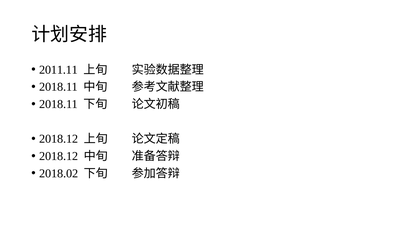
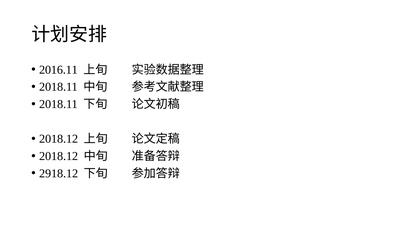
2011.11: 2011.11 -> 2016.11 (58, 70)
2018.02: 2018.02 -> 2918.12 (59, 173)
